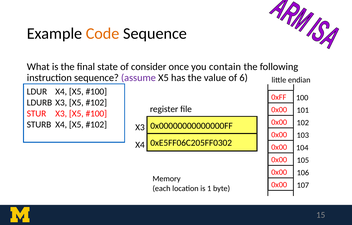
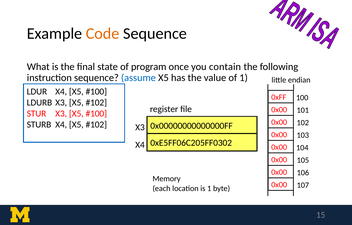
consider: consider -> program (149, 67)
assume colour: purple -> blue (138, 78)
of 6: 6 -> 1 (244, 78)
